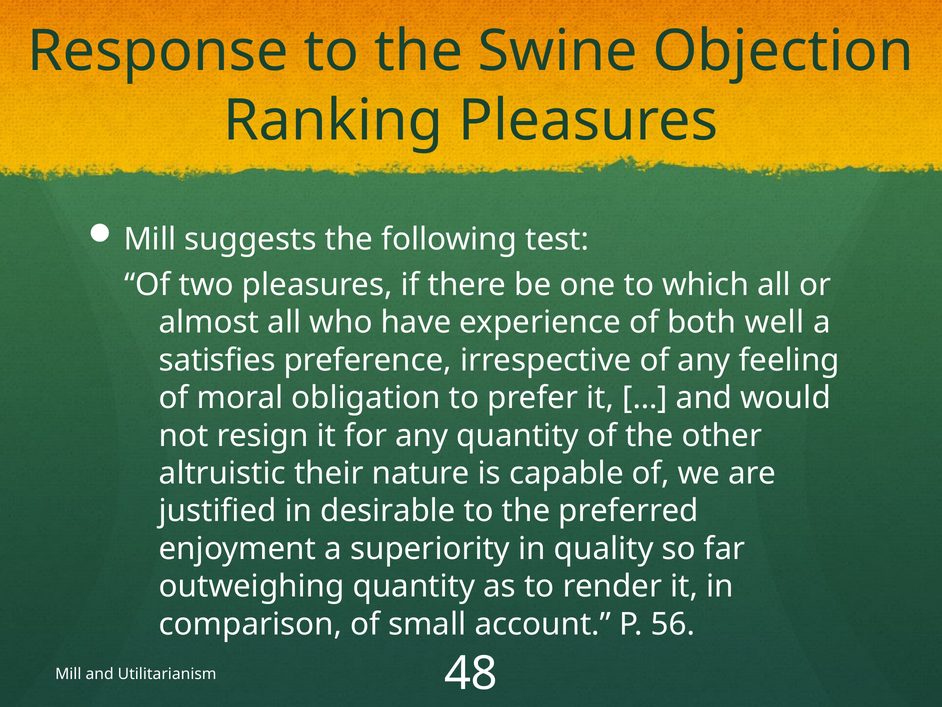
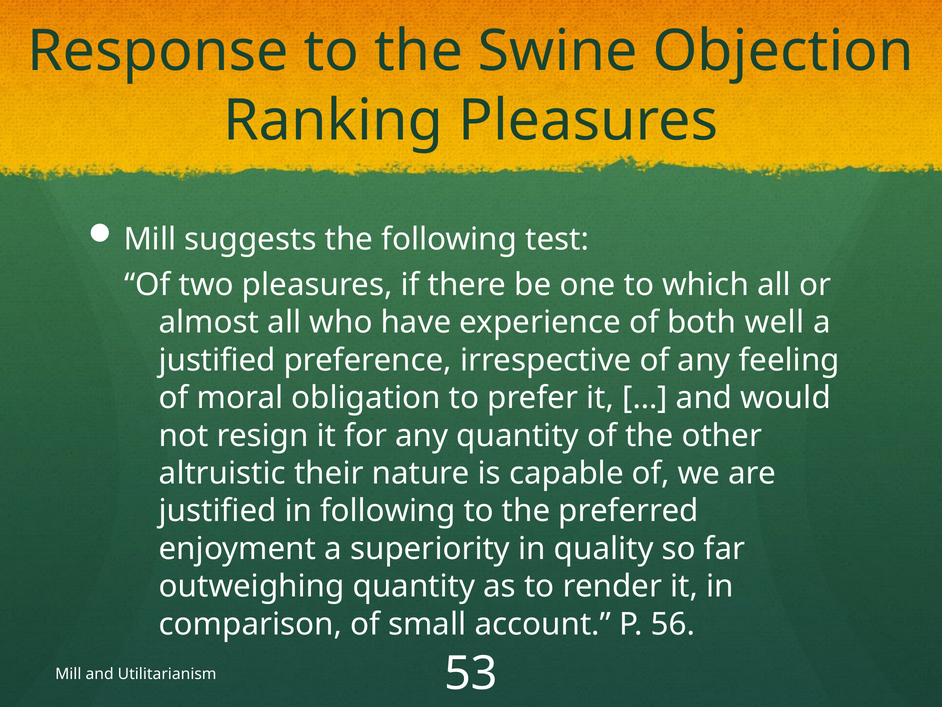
satisfies: satisfies -> justified (217, 360)
in desirable: desirable -> following (388, 511)
48: 48 -> 53 (471, 673)
